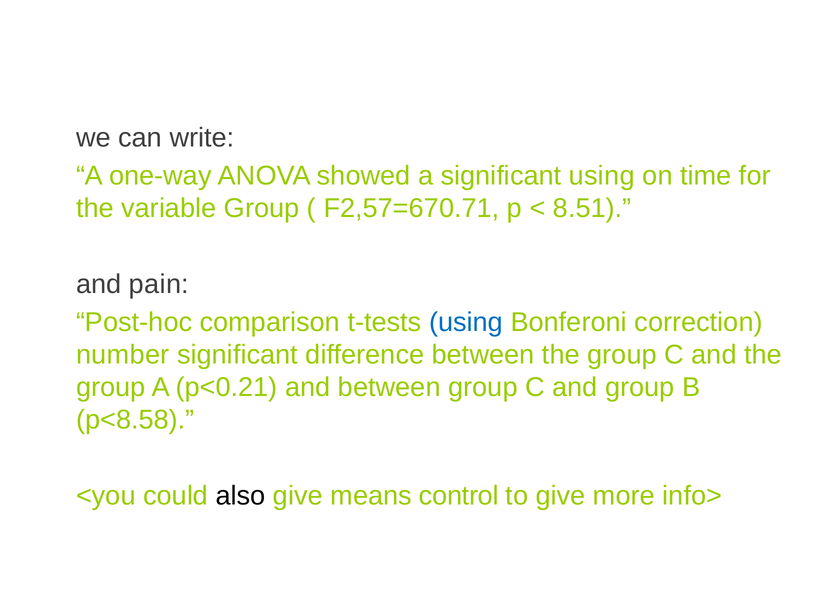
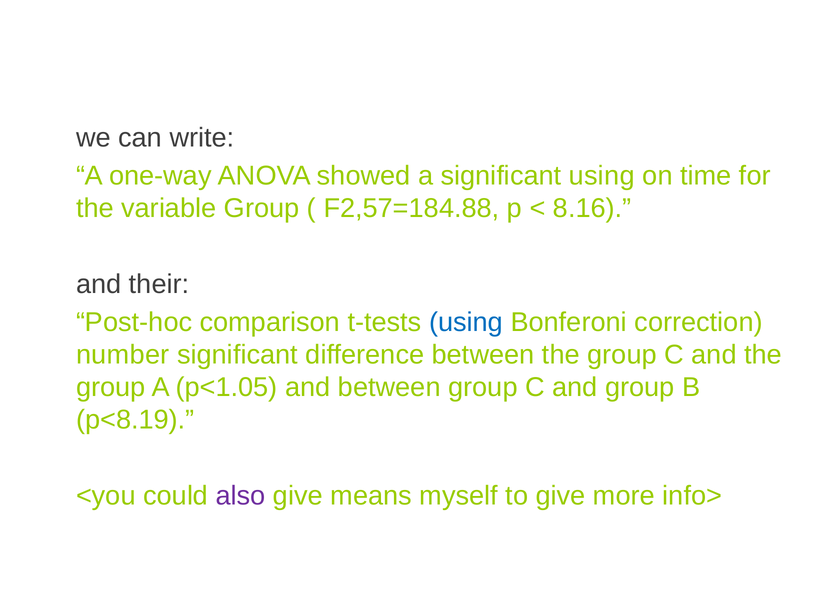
F2,57=670.71: F2,57=670.71 -> F2,57=184.88 (412, 208)
8.51: 8.51 -> 8.16 (592, 208)
pain: pain -> their (159, 284)
p<0.21: p<0.21 -> p<1.05 (227, 388)
p<8.58: p<8.58 -> p<8.19 (135, 420)
also colour: black -> purple (241, 496)
control: control -> myself (459, 496)
